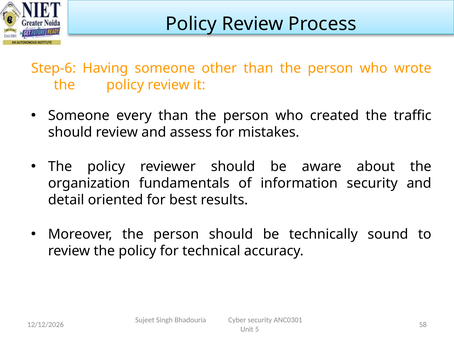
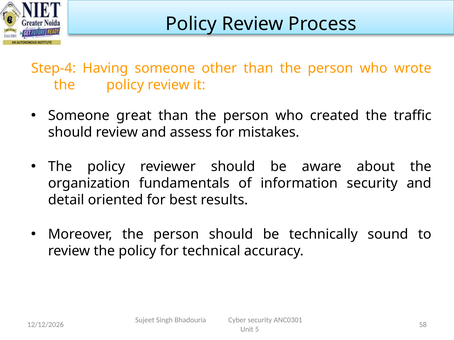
Step-6: Step-6 -> Step-4 (54, 68)
every: every -> great (134, 116)
